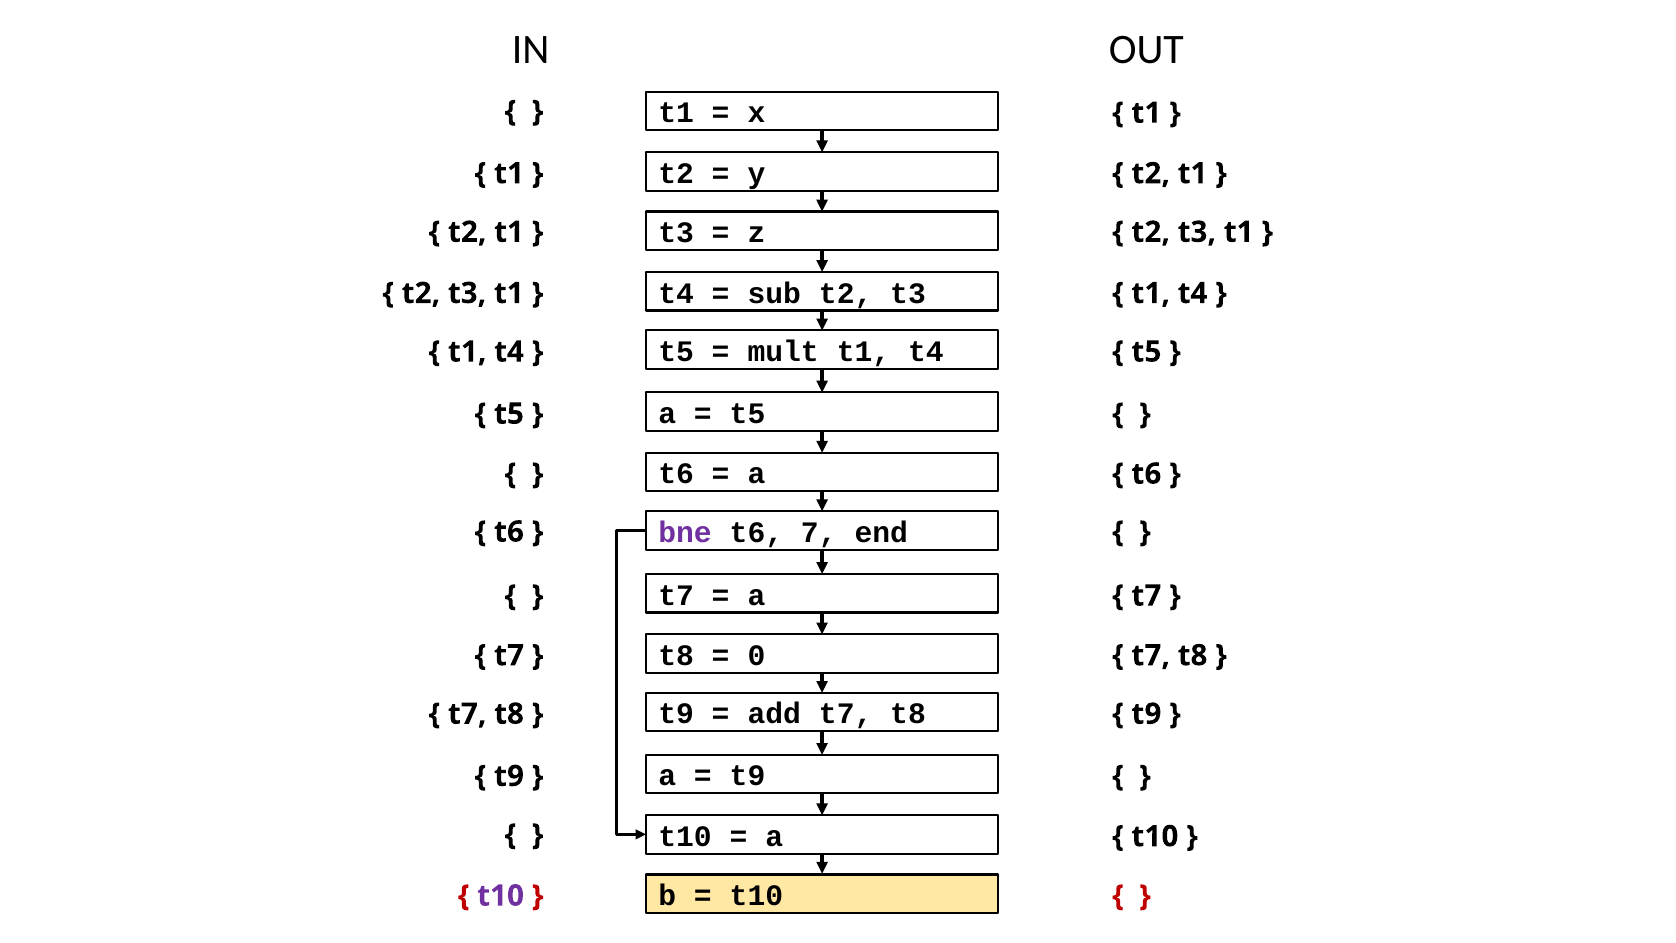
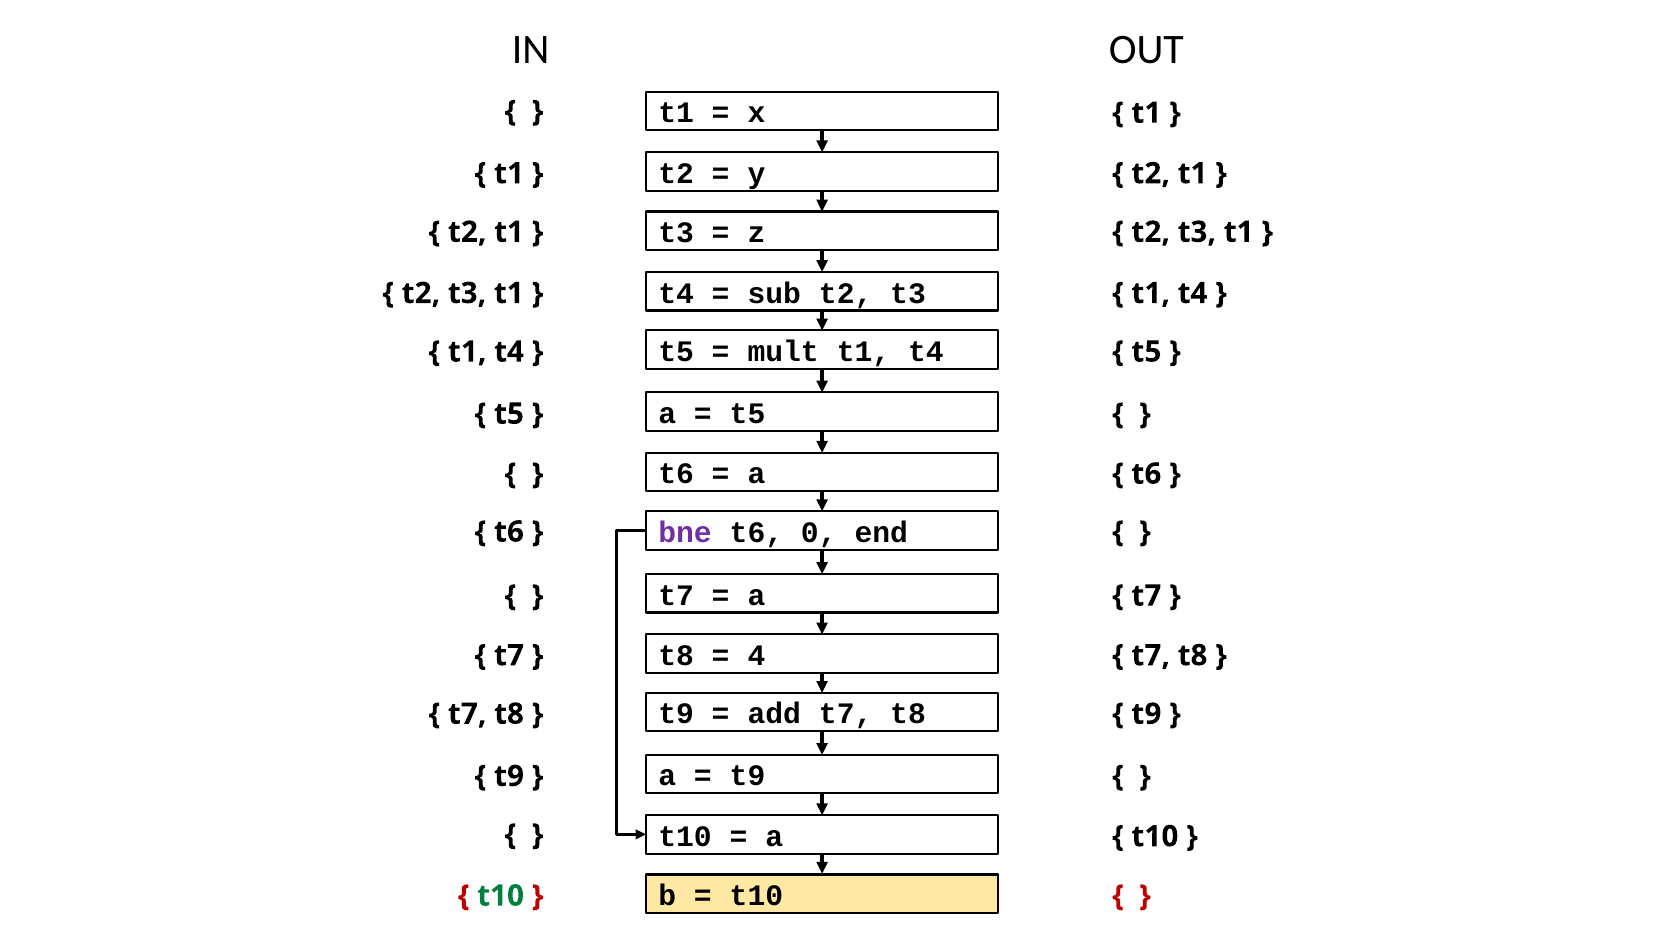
7: 7 -> 0 (819, 532)
0: 0 -> 4 (756, 655)
t10 colour: purple -> green (501, 896)
